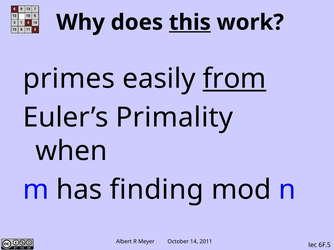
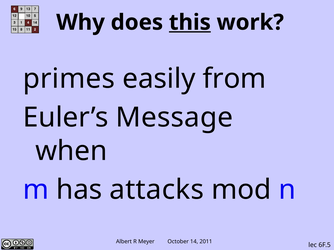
from underline: present -> none (235, 79)
Primality: Primality -> Message (174, 118)
finding: finding -> attacks (157, 190)
